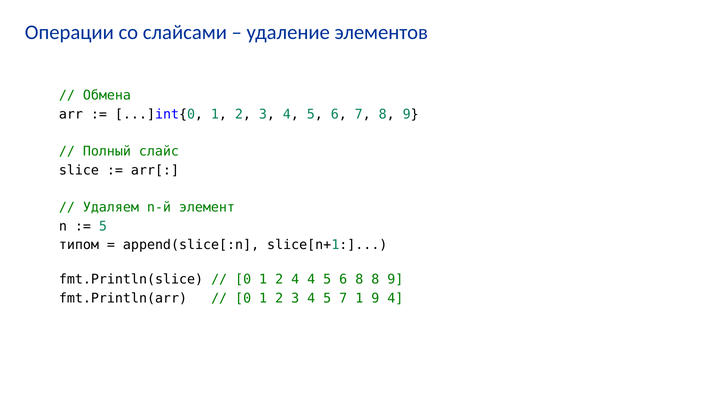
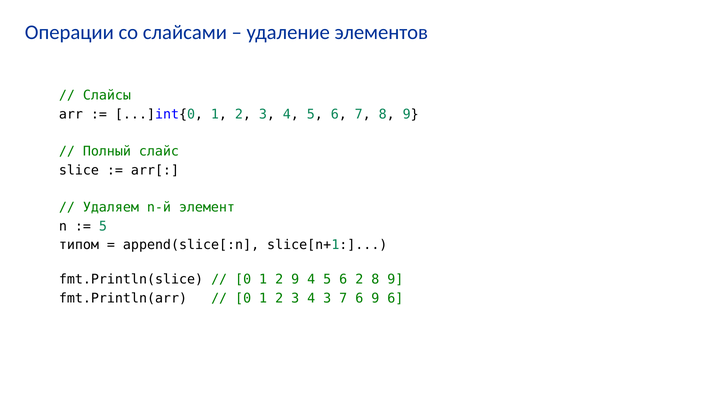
Обмена: Обмена -> Слайсы (107, 95)
2 4: 4 -> 9 (295, 279)
6 8: 8 -> 2 (359, 279)
5: 5 -> 3 (327, 298)
7 1: 1 -> 6 (359, 298)
9 4: 4 -> 6 (395, 298)
